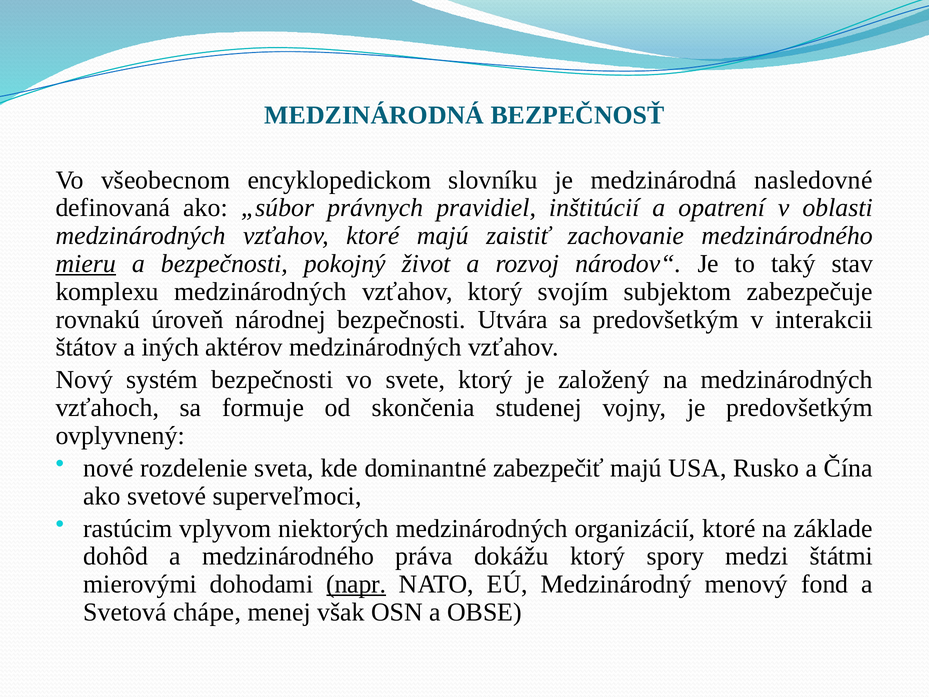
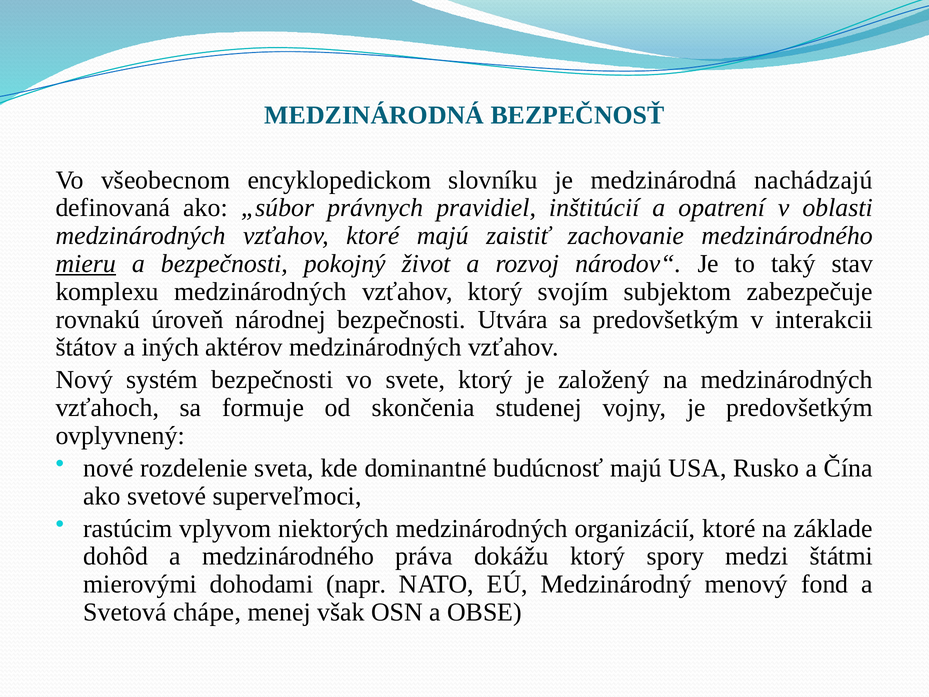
nasledovné: nasledovné -> nachádzajú (813, 180)
zabezpečiť: zabezpečiť -> budúcnosť (548, 468)
napr underline: present -> none (356, 584)
